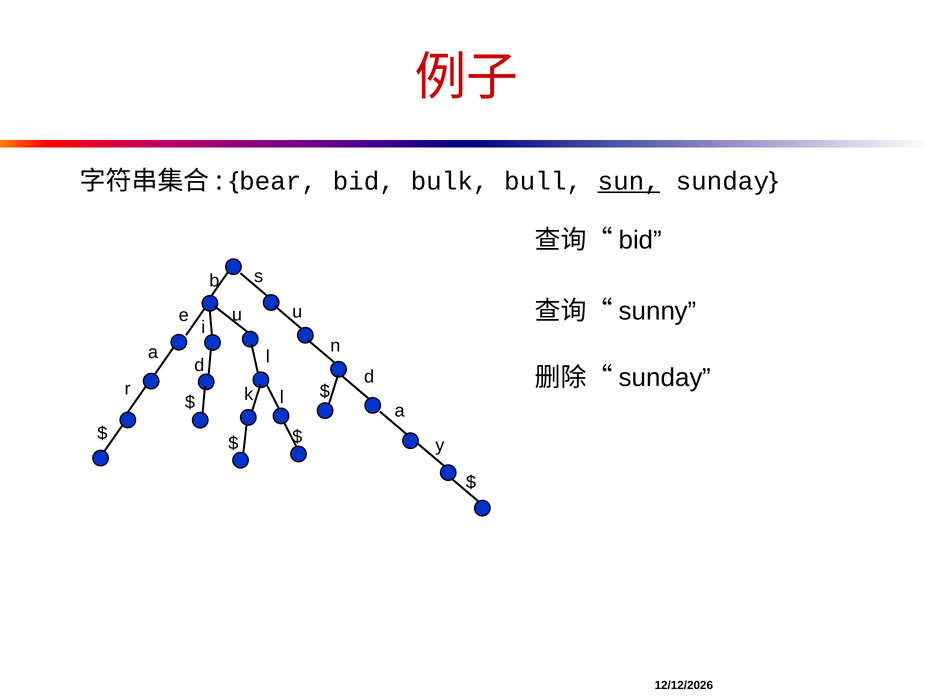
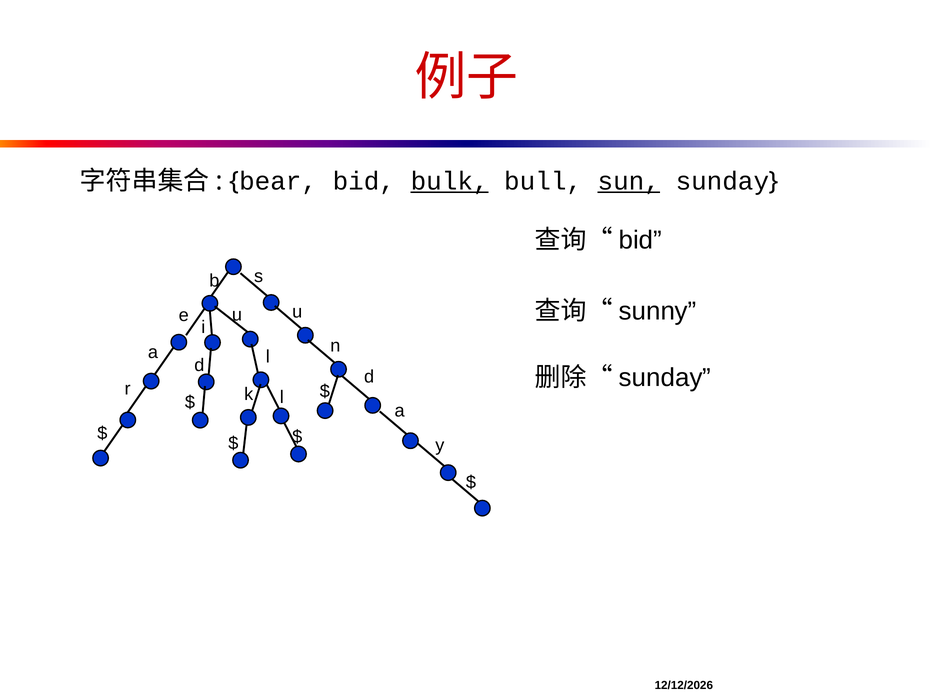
bulk underline: none -> present (450, 181)
